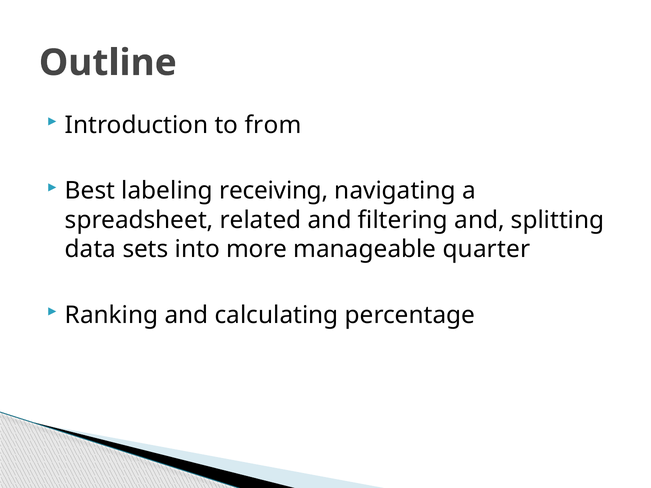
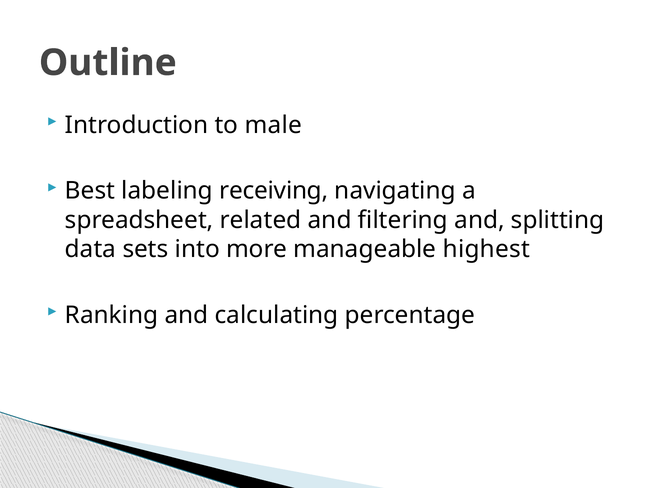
from: from -> male (273, 125)
quarter: quarter -> highest (486, 250)
